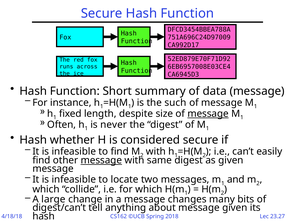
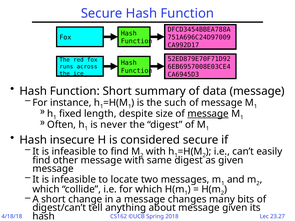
whether: whether -> insecure (72, 140)
message underline: present -> none (101, 160)
A large: large -> short (53, 199)
